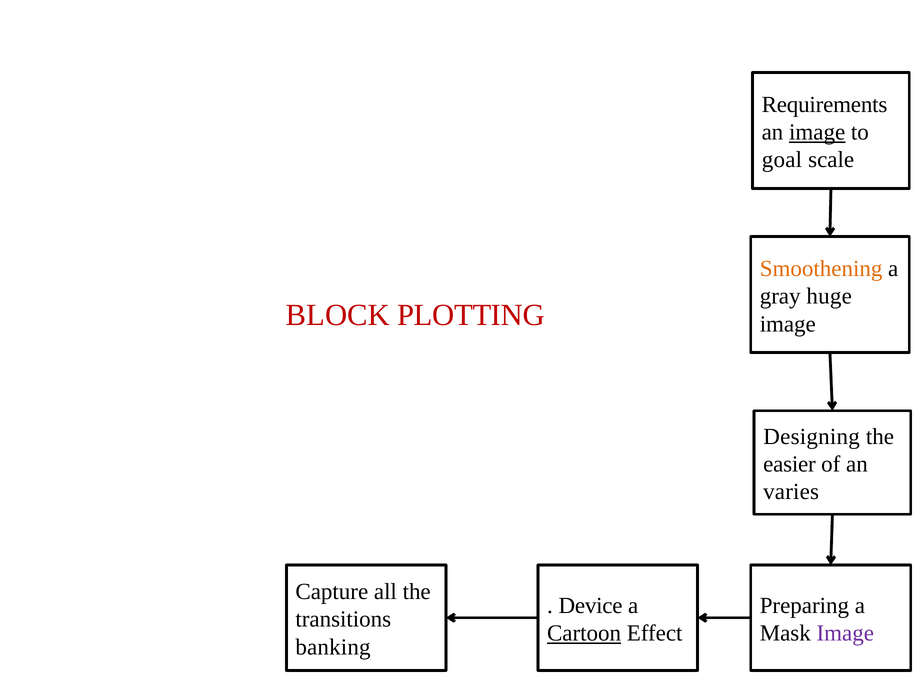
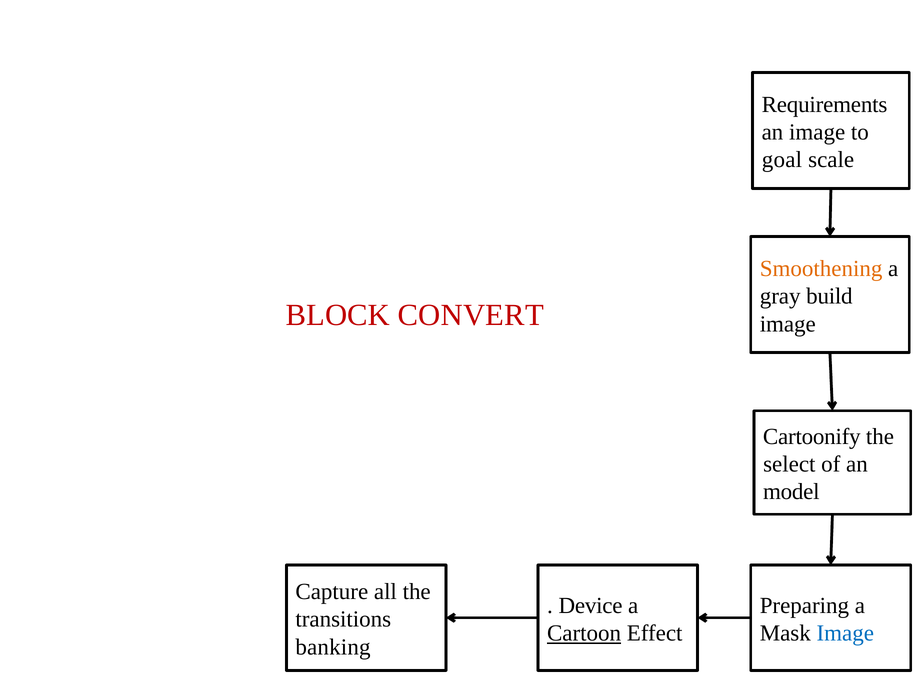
image underline: present -> none (817, 132)
huge: huge -> build (829, 296)
PLOTTING: PLOTTING -> CONVERT (471, 315)
Designing: Designing -> Cartoonify (812, 436)
easier: easier -> select (789, 464)
varies: varies -> model (791, 492)
Image colour: purple -> blue (845, 633)
